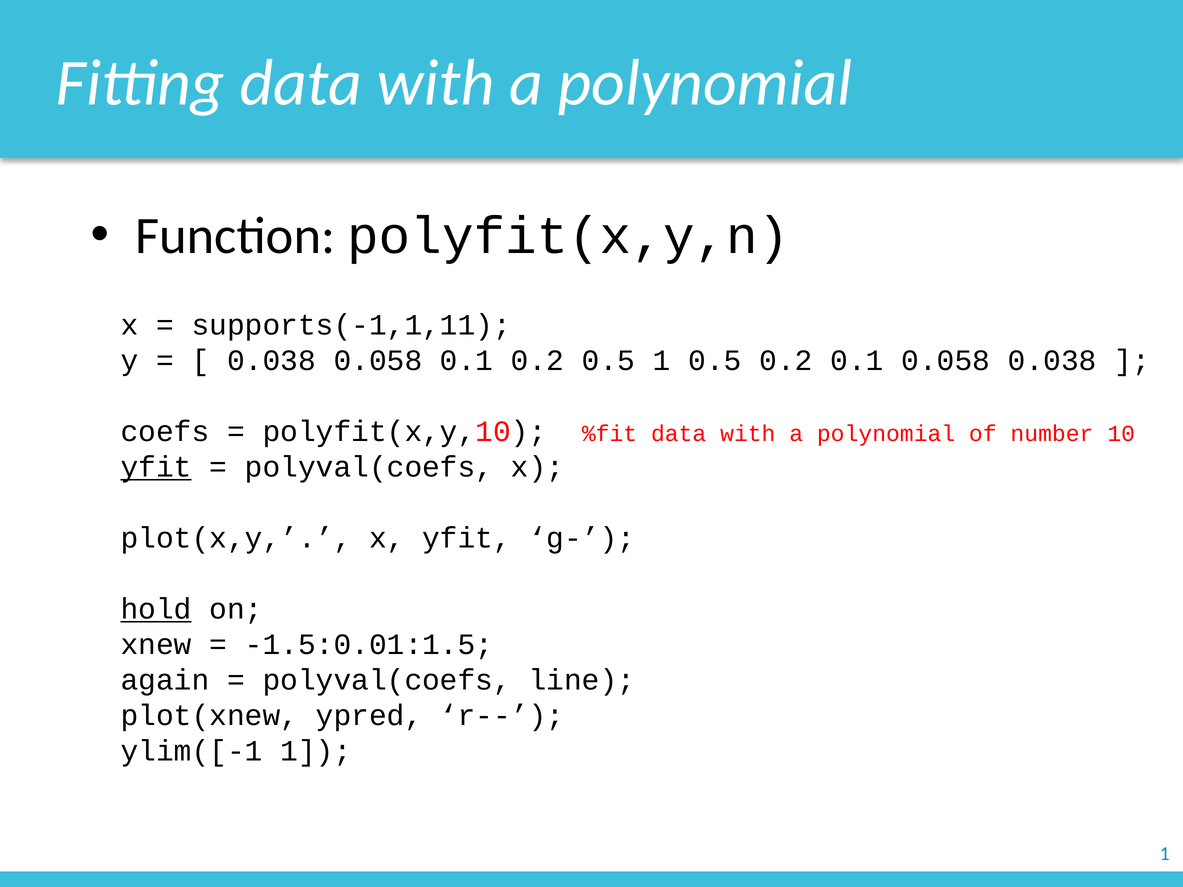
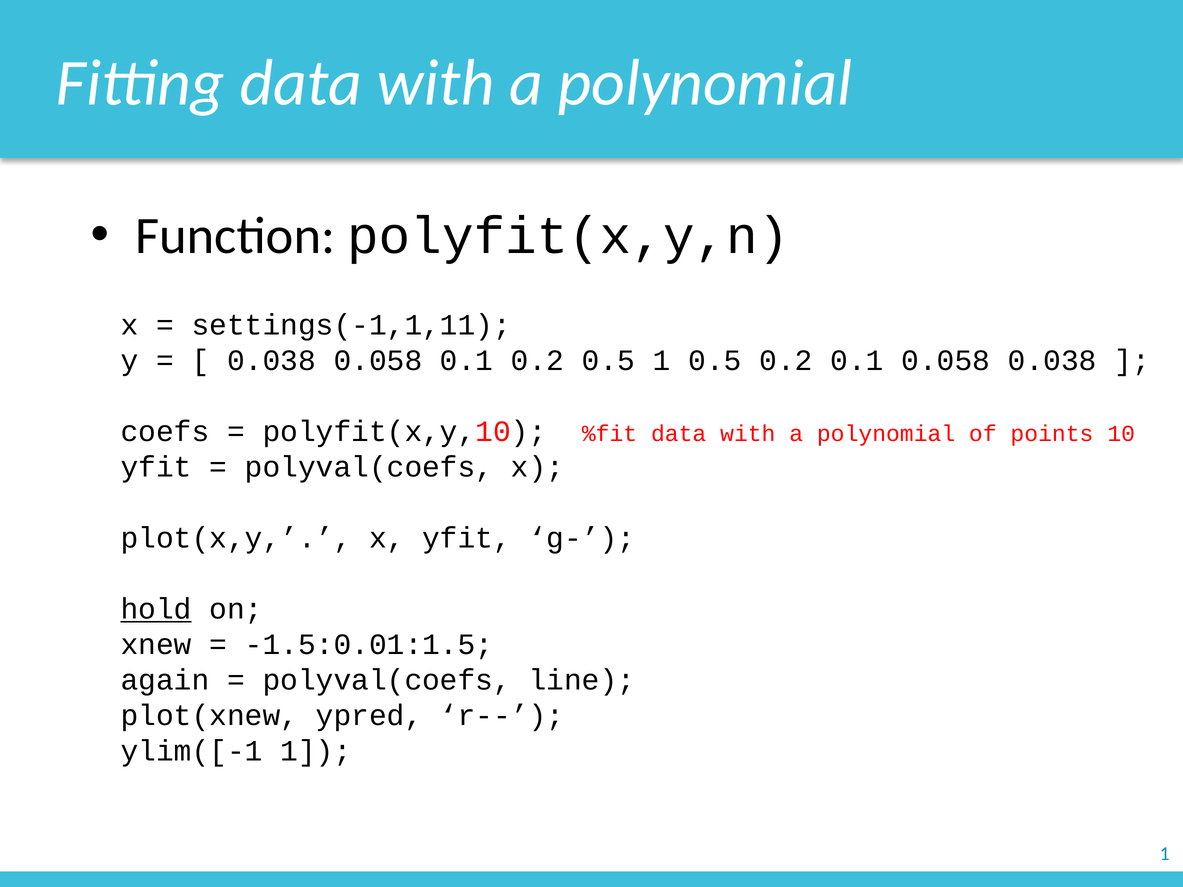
supports(-1,1,11: supports(-1,1,11 -> settings(-1,1,11 (351, 325)
number: number -> points (1052, 434)
yfit underline: present -> none (156, 467)
